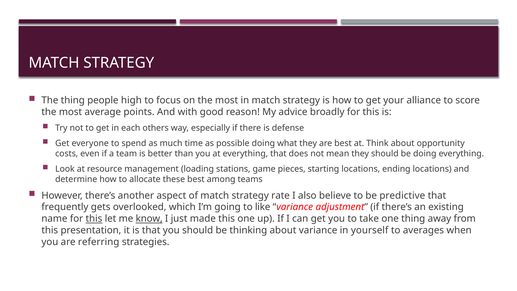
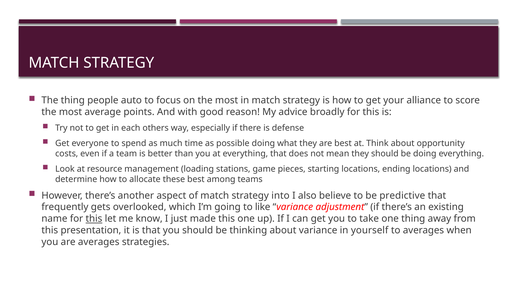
high: high -> auto (131, 100)
rate: rate -> into (280, 195)
know underline: present -> none (149, 219)
are referring: referring -> averages (99, 242)
